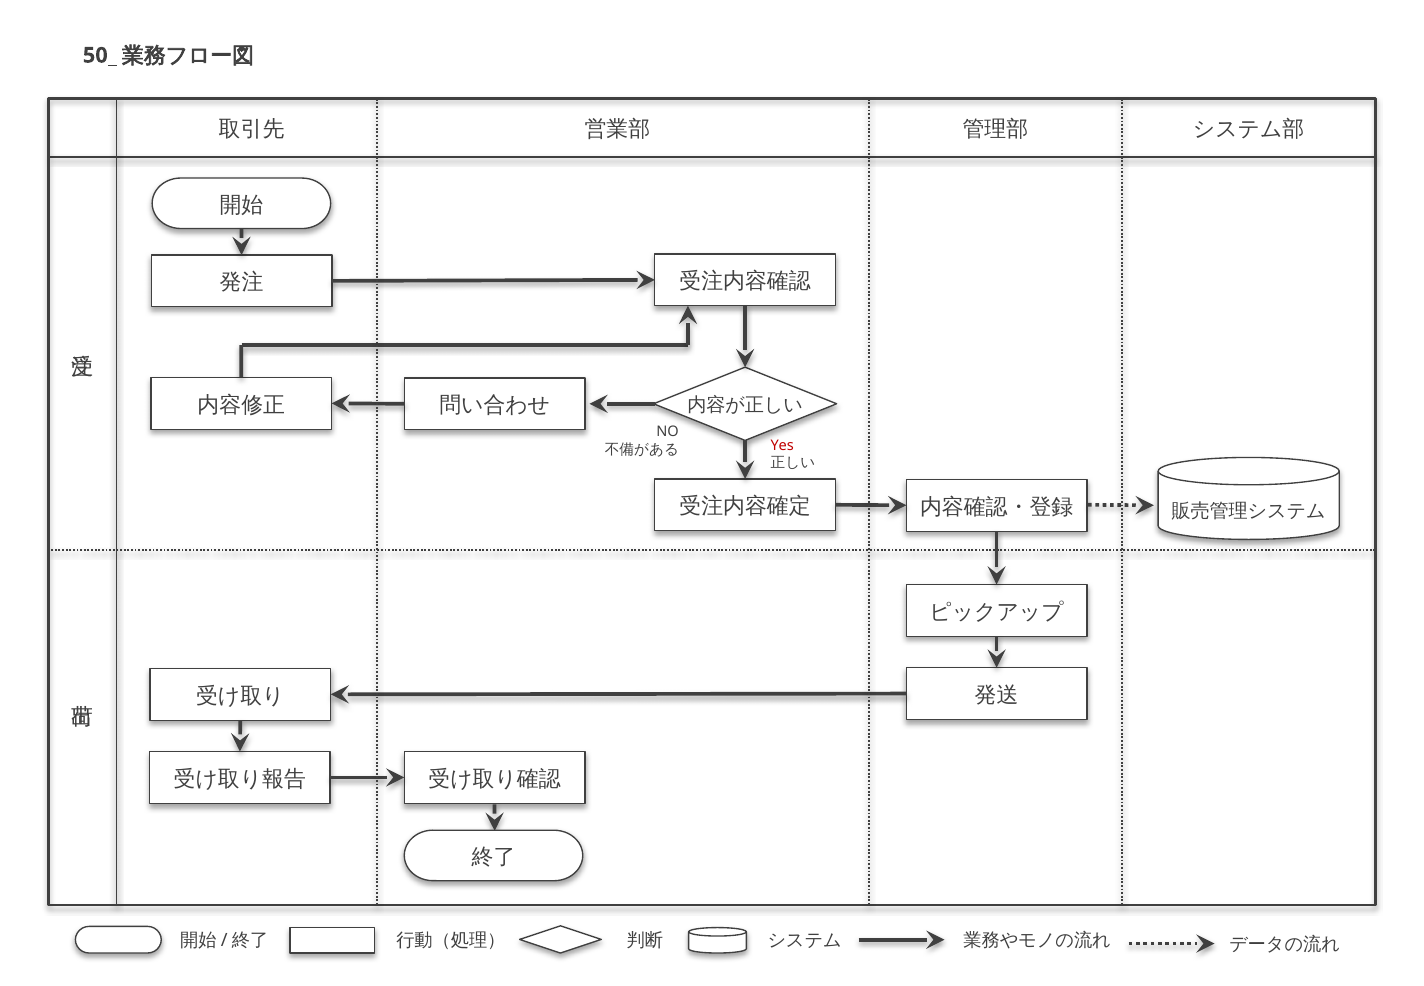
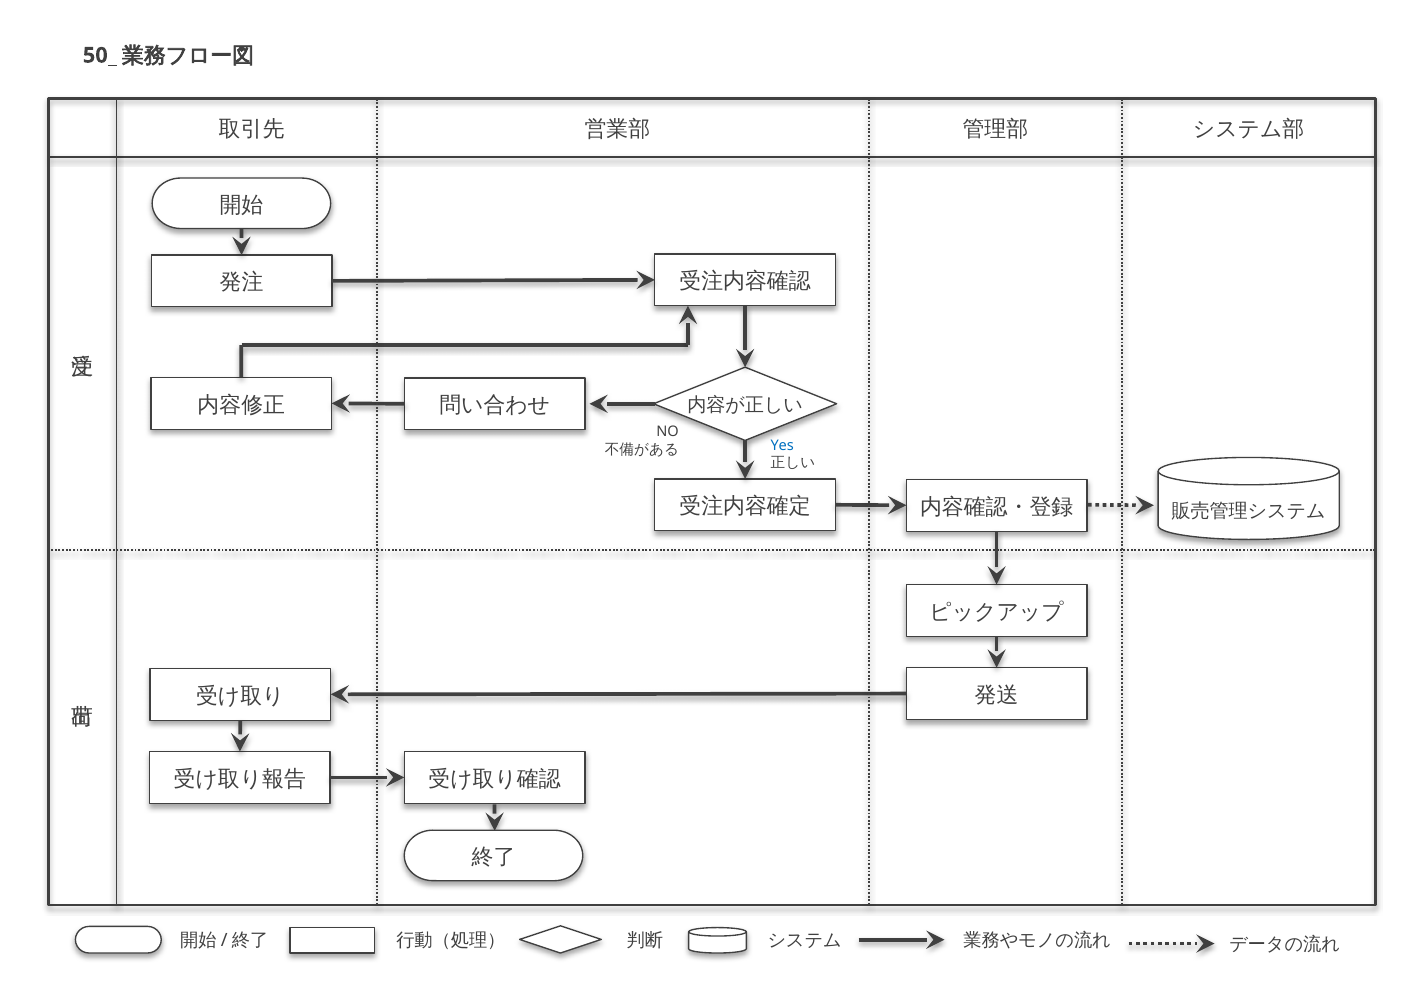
Yes colour: red -> blue (782, 446)
